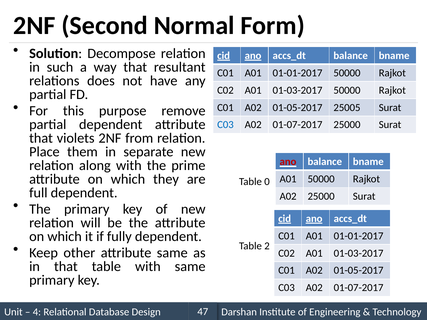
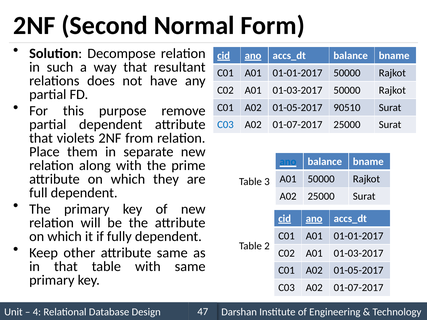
25005: 25005 -> 90510 (347, 108)
ano colour: red -> blue (288, 162)
0: 0 -> 3 (267, 182)
